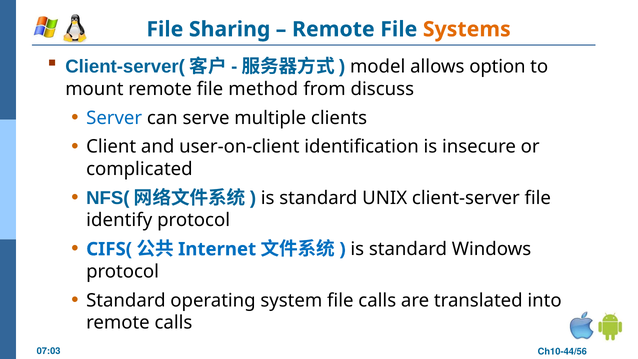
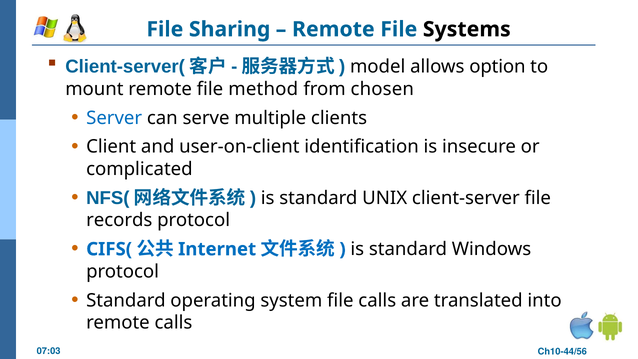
Systems colour: orange -> black (467, 29)
discuss: discuss -> chosen (382, 89)
identify: identify -> records (119, 220)
